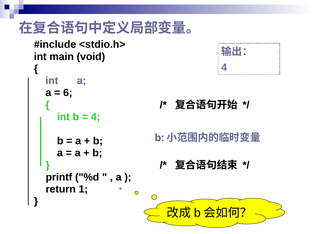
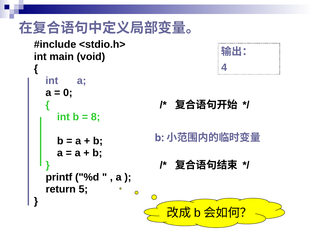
6: 6 -> 0 (68, 93)
4: 4 -> 8 (96, 117)
1: 1 -> 5 (83, 190)
